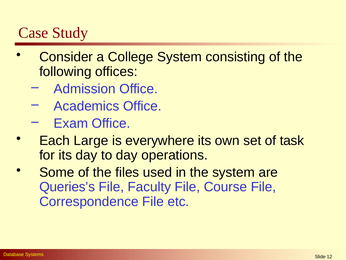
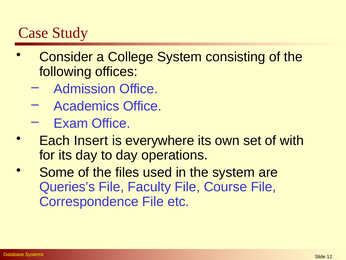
Large: Large -> Insert (91, 140)
task: task -> with (292, 140)
